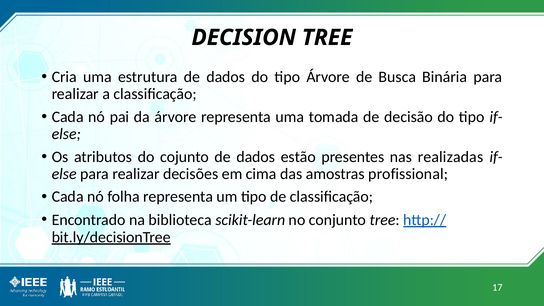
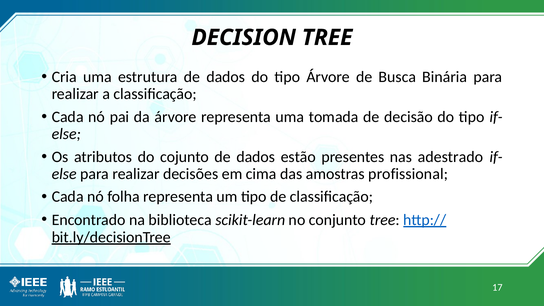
realizadas: realizadas -> adestrado (451, 157)
